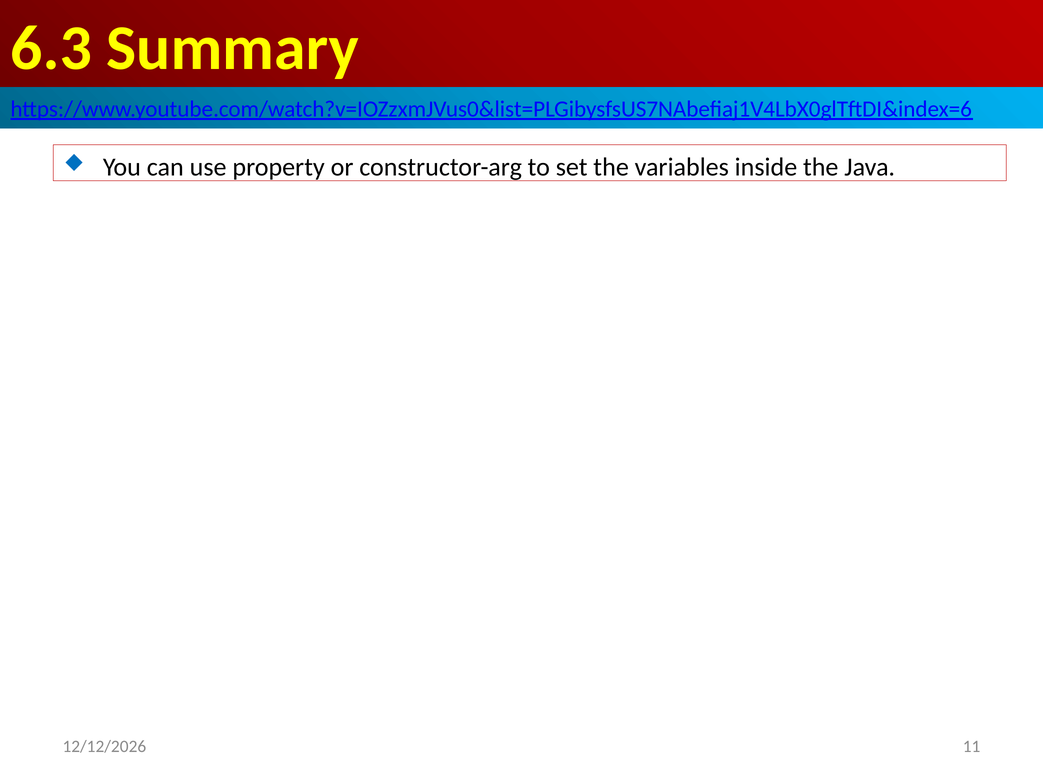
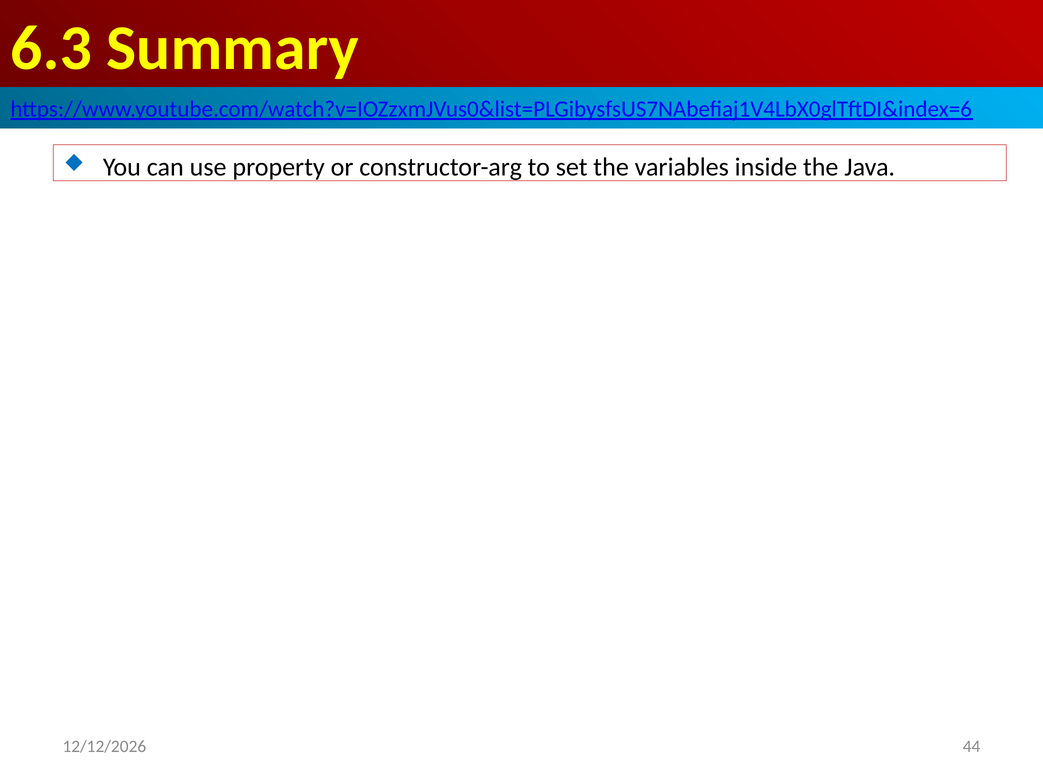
11: 11 -> 44 (972, 747)
